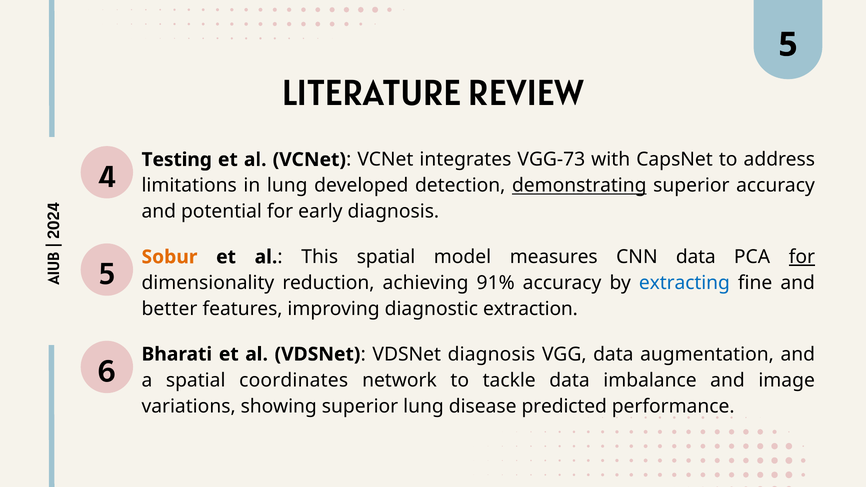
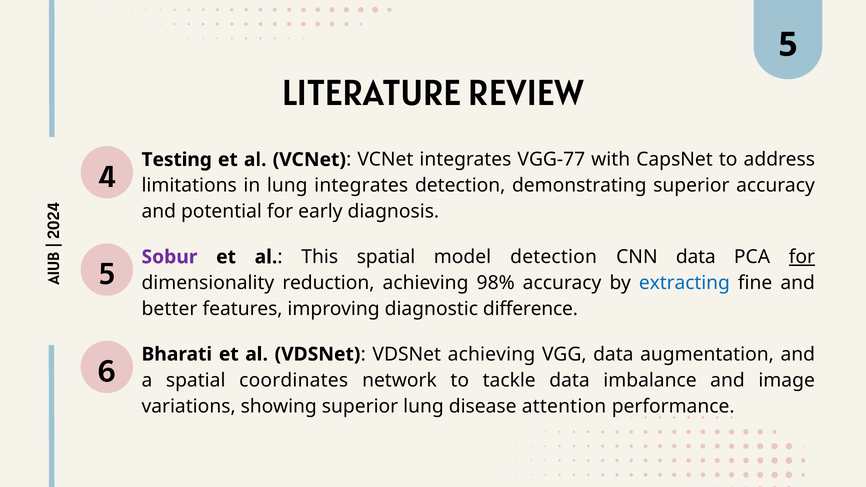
VGG-73: VGG-73 -> VGG-77 (551, 160)
lung developed: developed -> integrates (361, 186)
demonstrating underline: present -> none (579, 186)
Sobur colour: orange -> purple (169, 257)
model measures: measures -> detection (554, 257)
91%: 91% -> 98% (496, 283)
extraction: extraction -> difference (530, 309)
VDSNet diagnosis: diagnosis -> achieving (491, 354)
predicted: predicted -> attention (564, 406)
